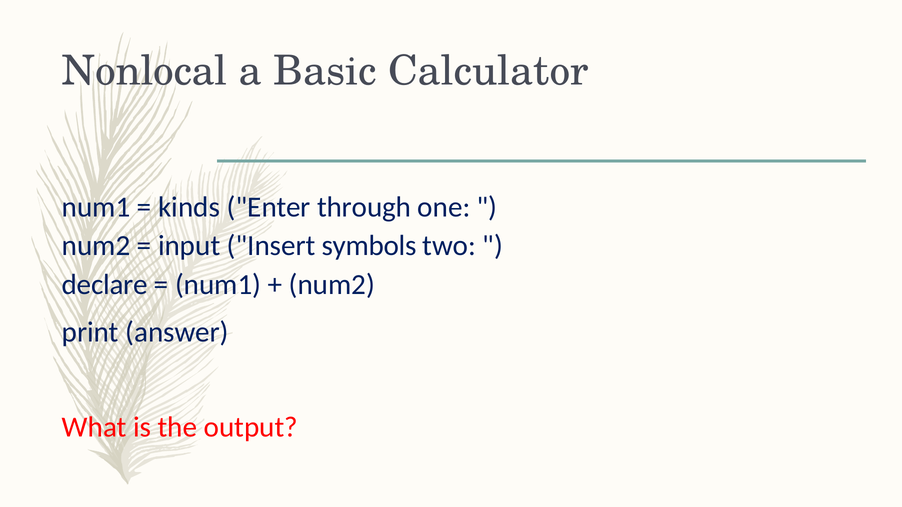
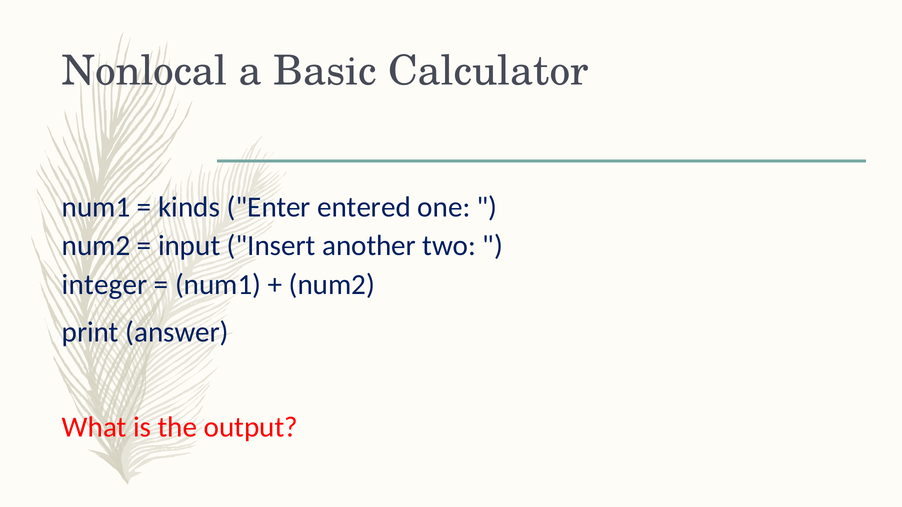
through: through -> entered (364, 207)
symbols: symbols -> another (369, 246)
declare: declare -> integer (105, 285)
